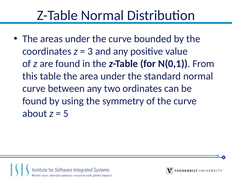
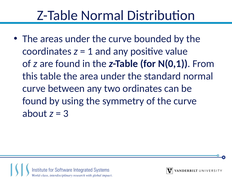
3: 3 -> 1 (90, 51)
5: 5 -> 3 (66, 113)
